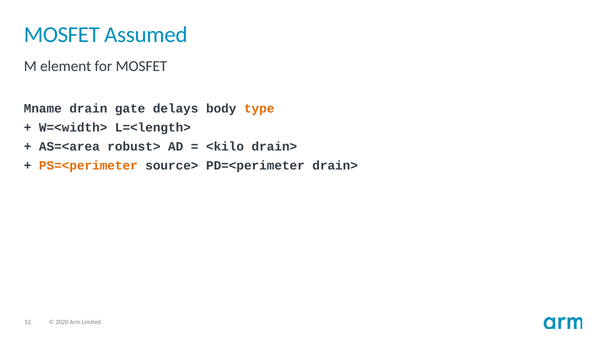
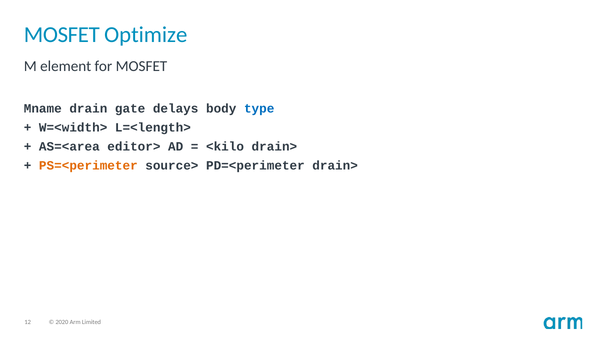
Assumed: Assumed -> Optimize (146, 35)
type colour: orange -> blue (259, 109)
robust>: robust> -> editor> (134, 147)
